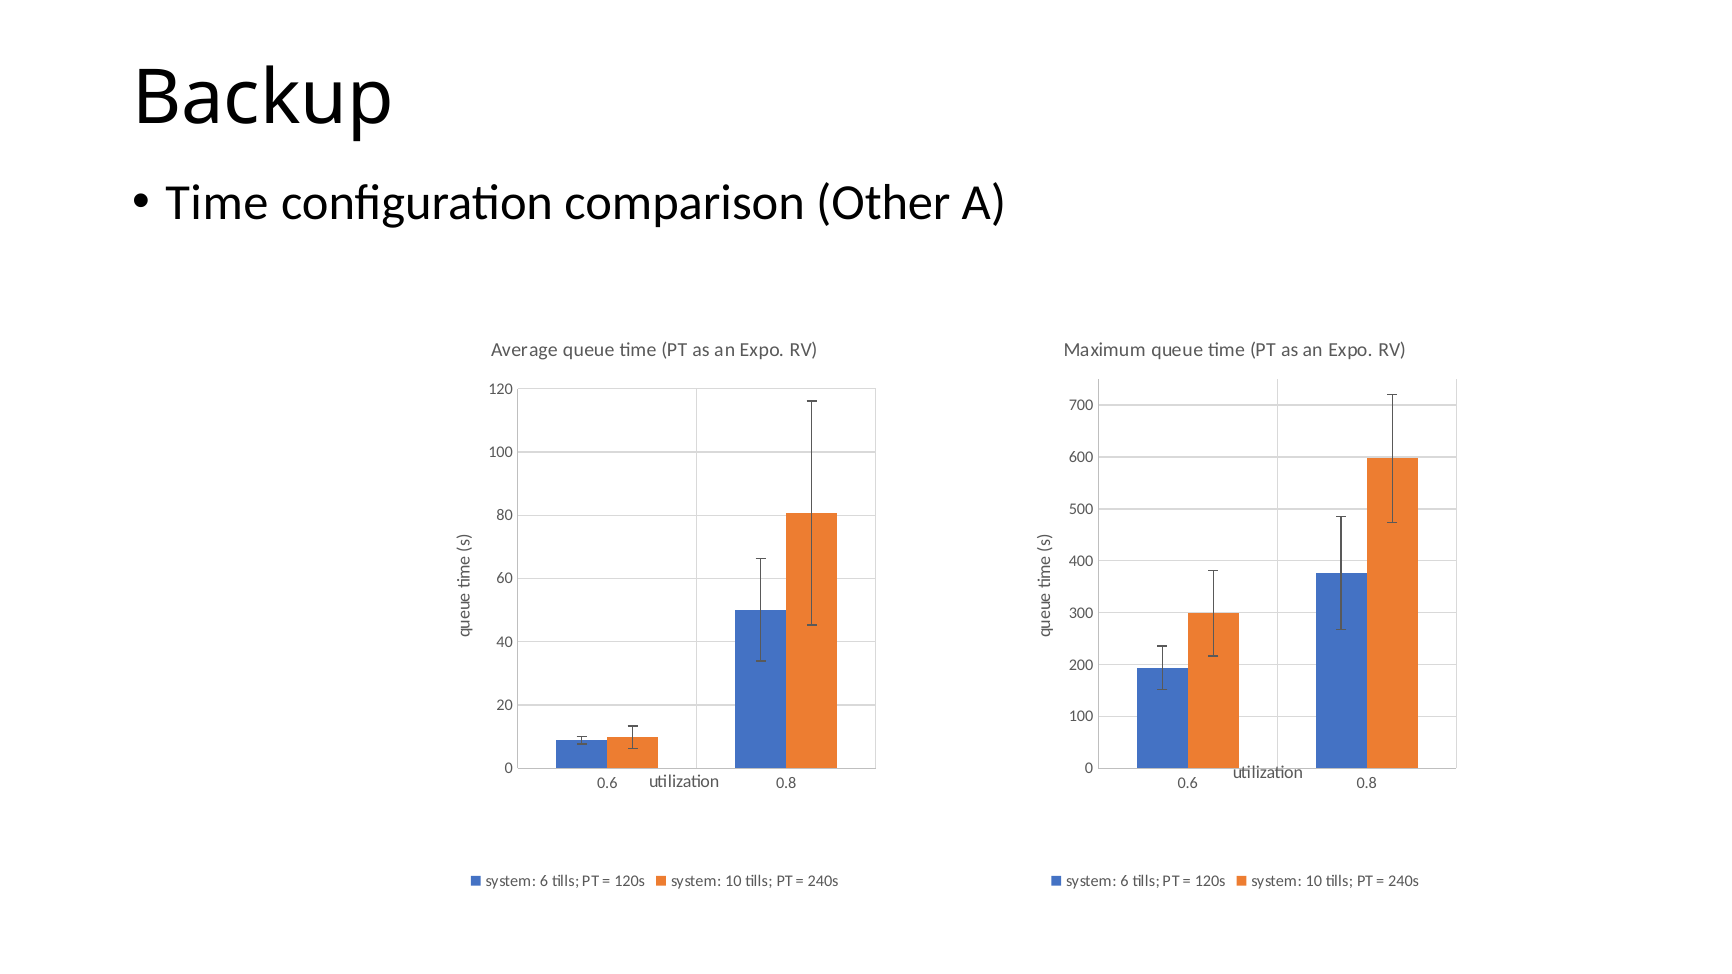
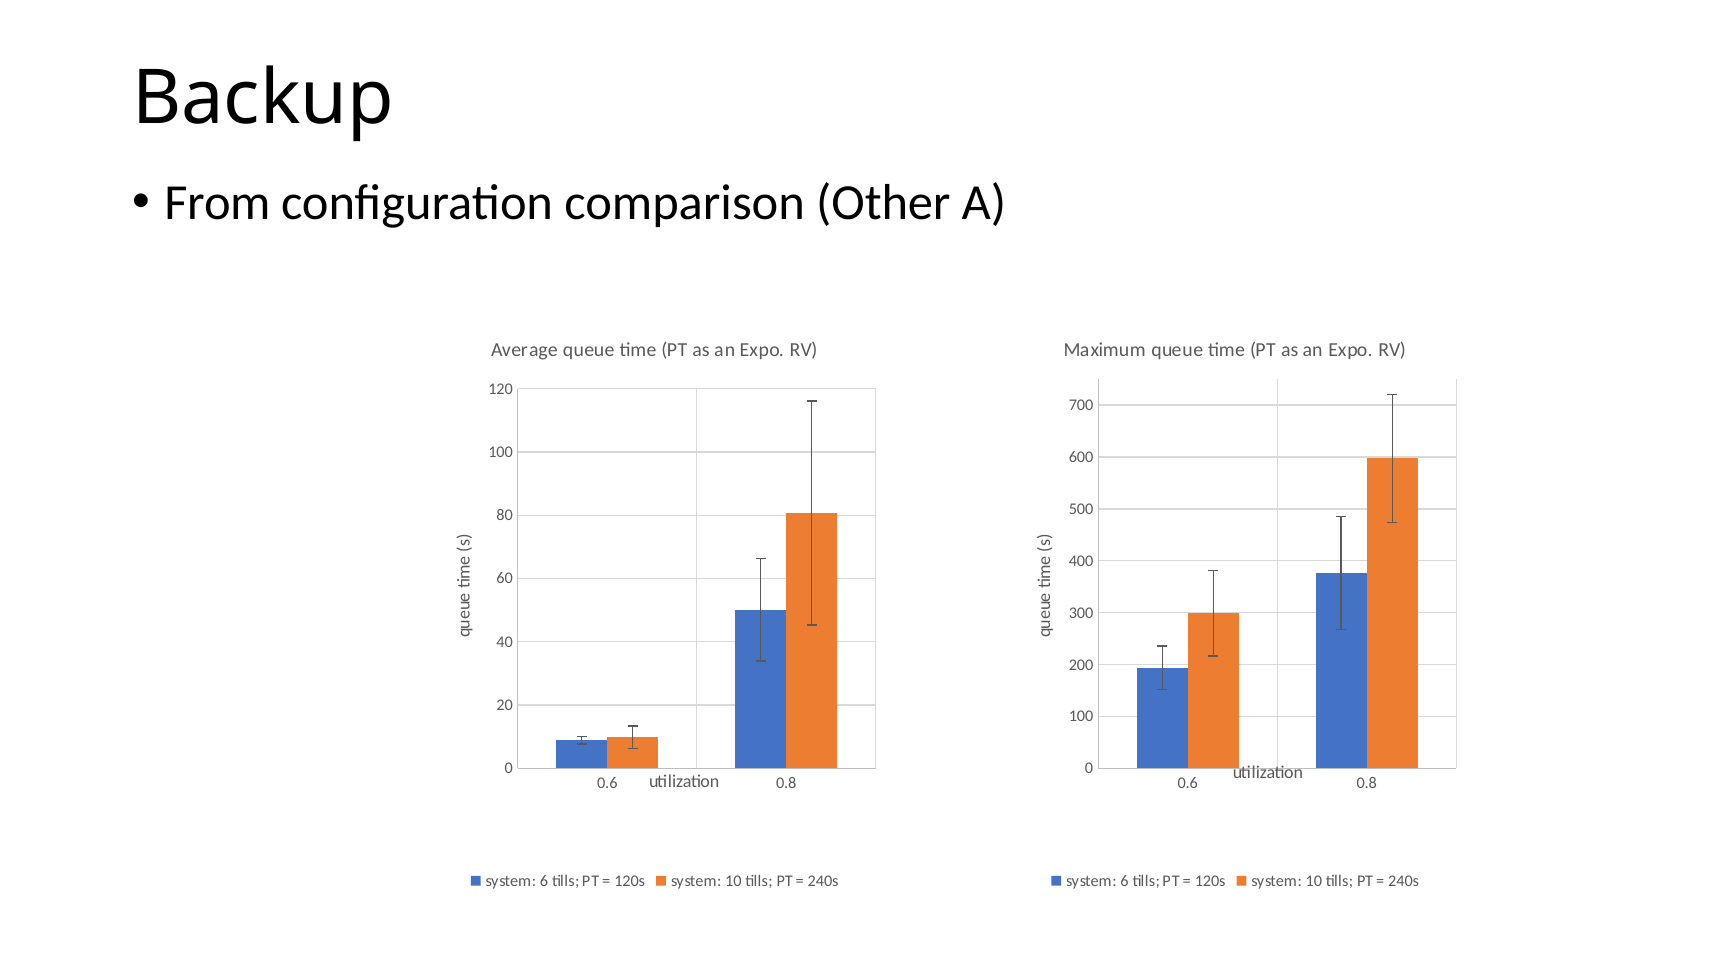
Time: Time -> From (217, 203)
